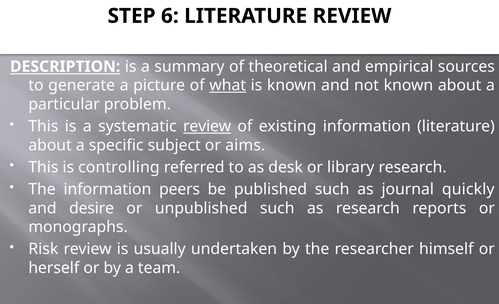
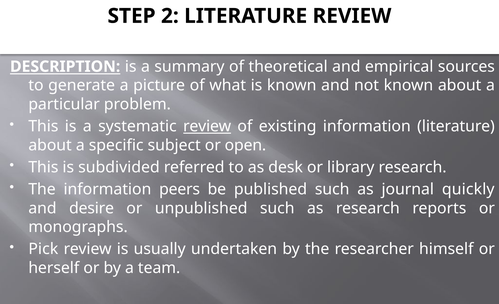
6: 6 -> 2 (170, 16)
what underline: present -> none (228, 86)
aims: aims -> open (245, 145)
controlling: controlling -> subdivided (119, 167)
Risk: Risk -> Pick (43, 249)
